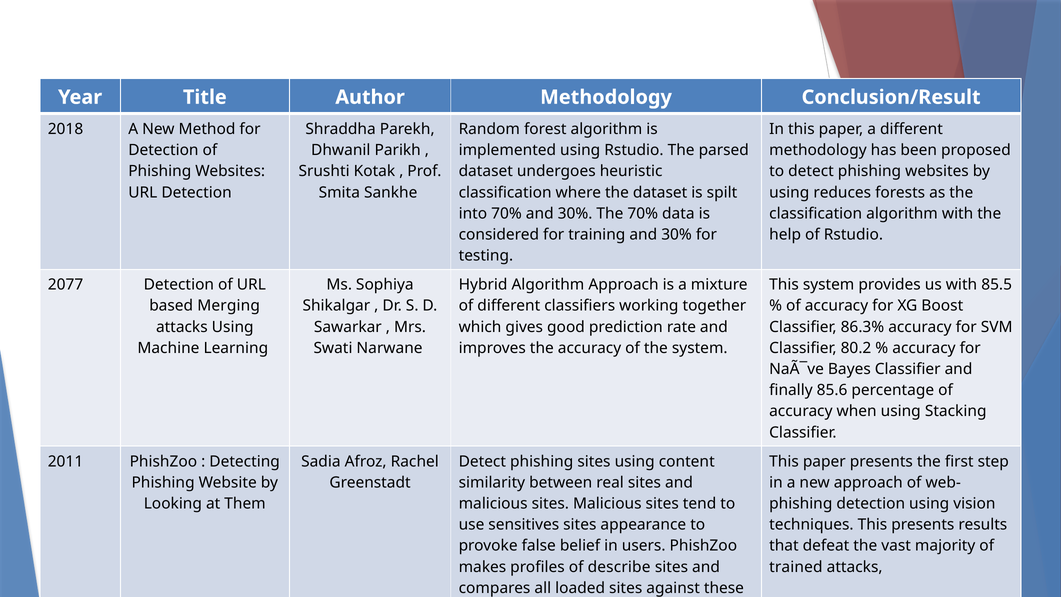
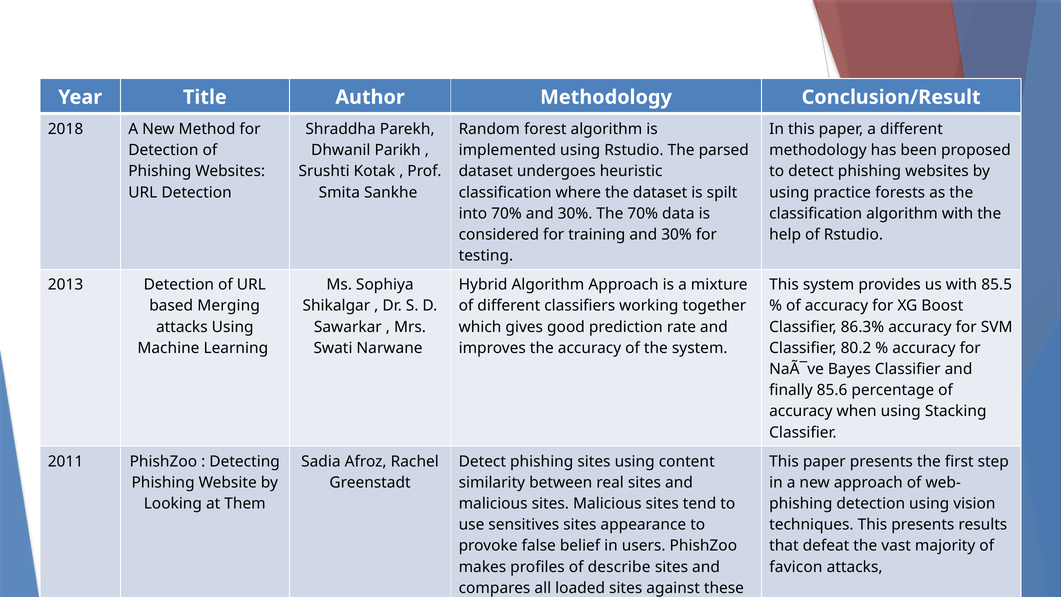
reduces: reduces -> practice (842, 192)
2077: 2077 -> 2013 (66, 285)
trained: trained -> favicon (796, 567)
